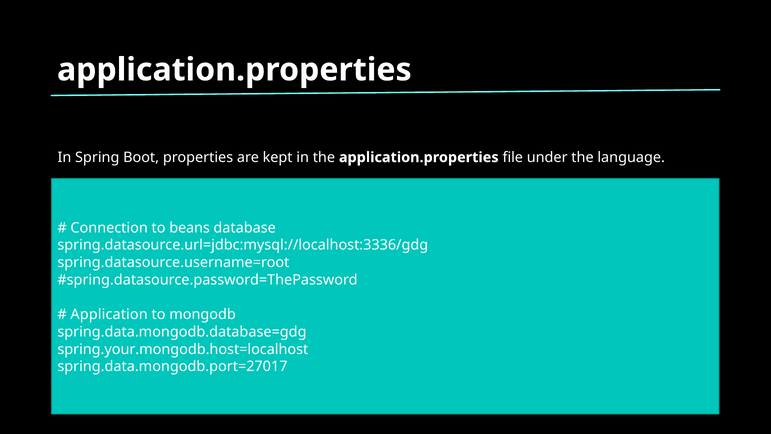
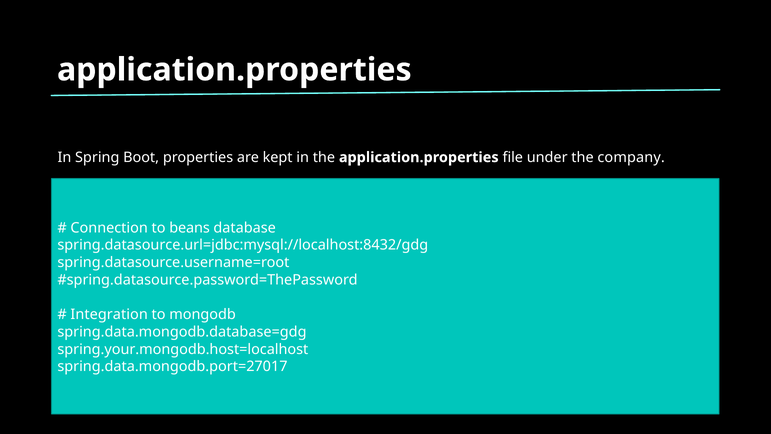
language: language -> company (631, 157)
spring.datasource.url=jdbc:mysql://localhost:3336/gdg: spring.datasource.url=jdbc:mysql://localhost:3336/gdg -> spring.datasource.url=jdbc:mysql://localhost:8432/gdg (243, 245)
Application: Application -> Integration (109, 314)
